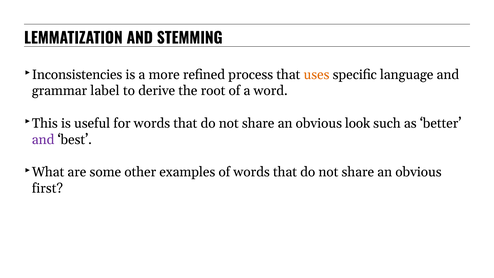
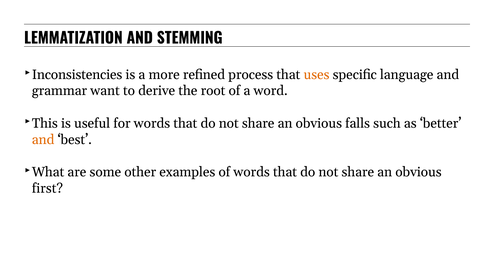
label: label -> want (105, 91)
look: look -> falls (358, 123)
and colour: purple -> orange (43, 139)
